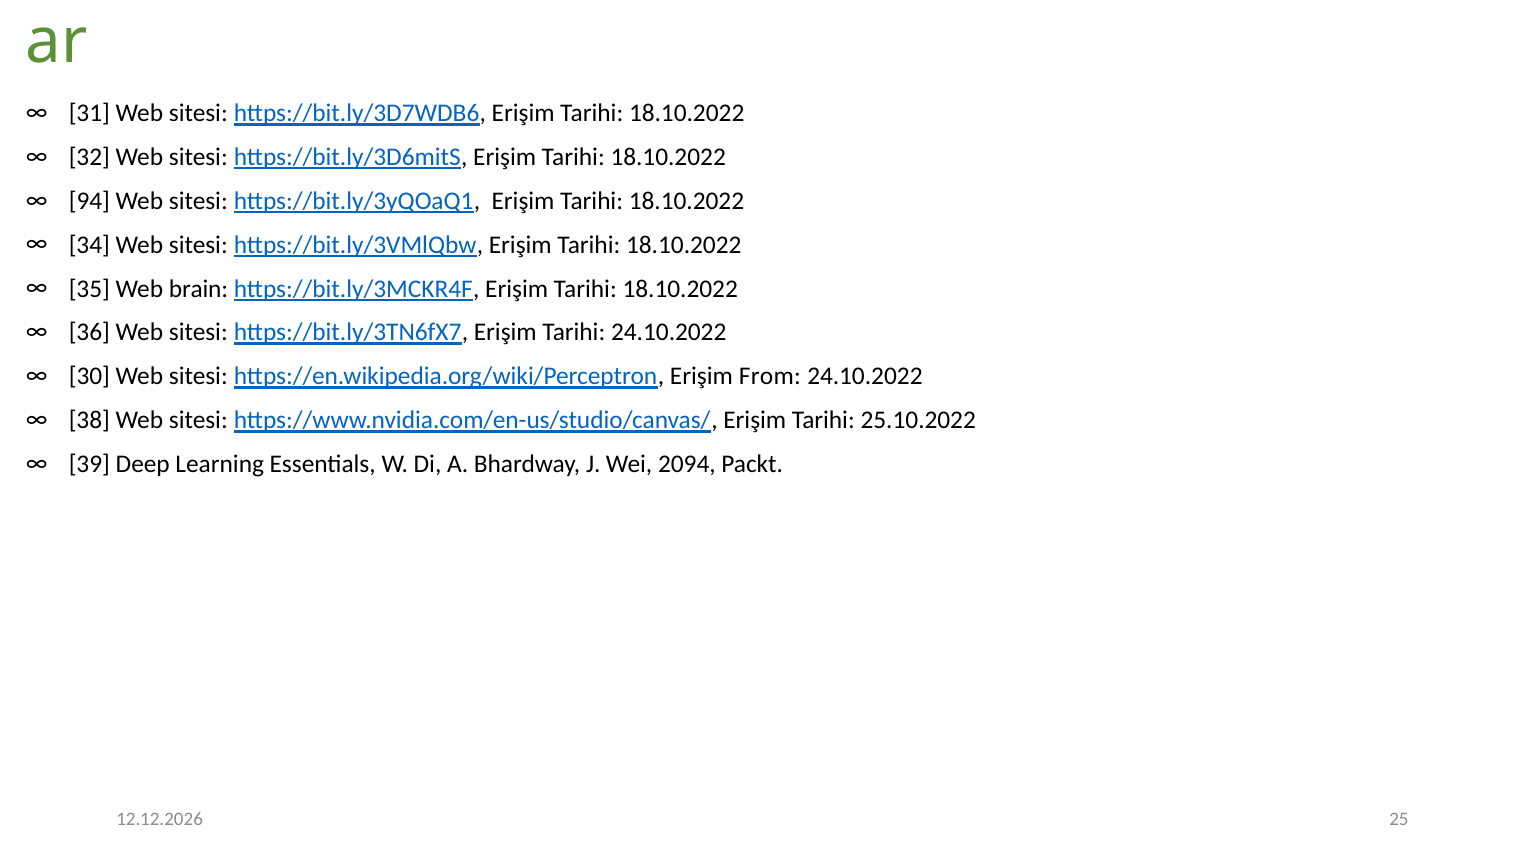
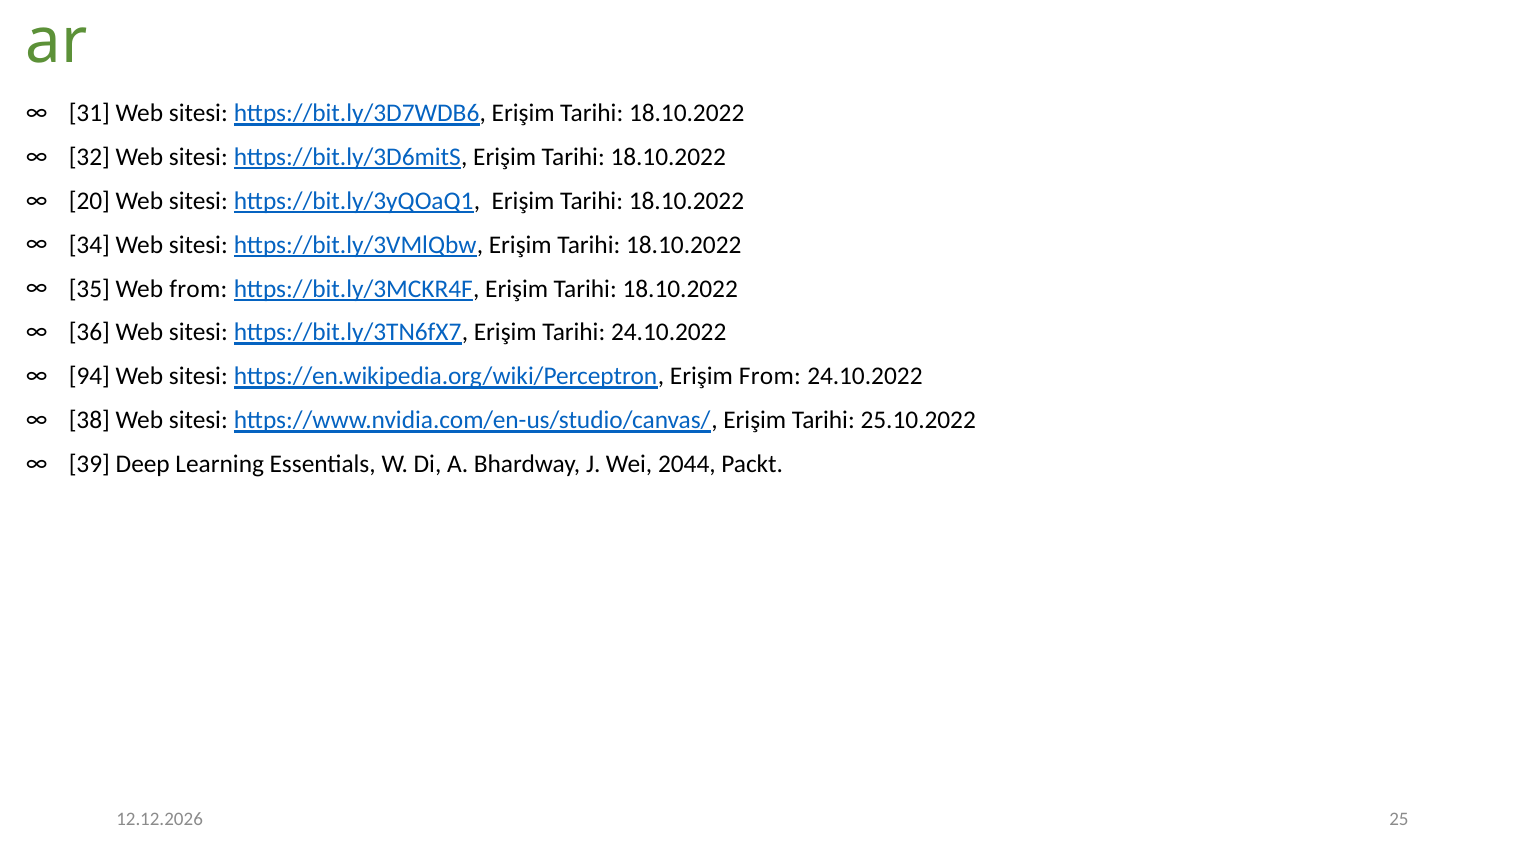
94: 94 -> 20 (89, 201)
Web brain: brain -> from (198, 289)
30: 30 -> 94 (89, 376)
2094: 2094 -> 2044 (687, 464)
